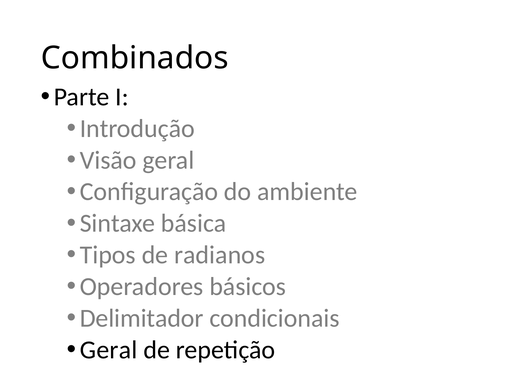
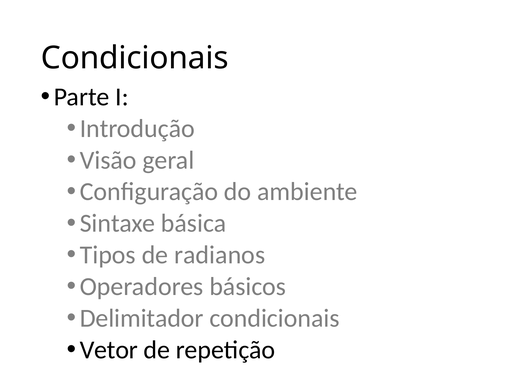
Combinados: Combinados -> Condicionais (135, 58)
Geral: Geral -> Vetor (109, 350)
